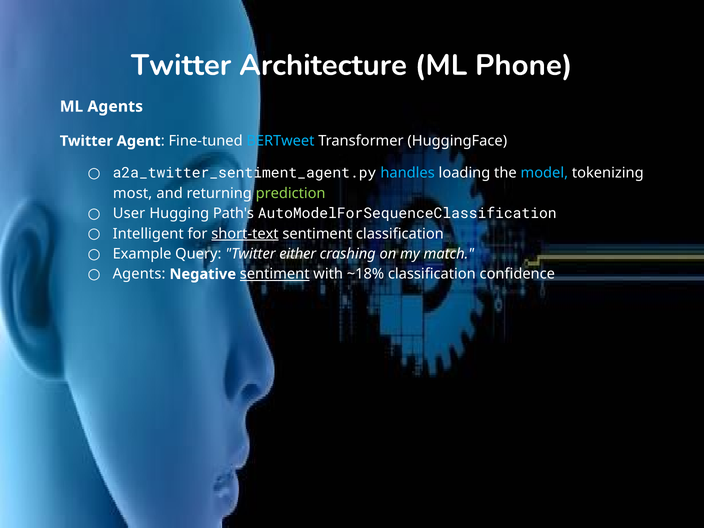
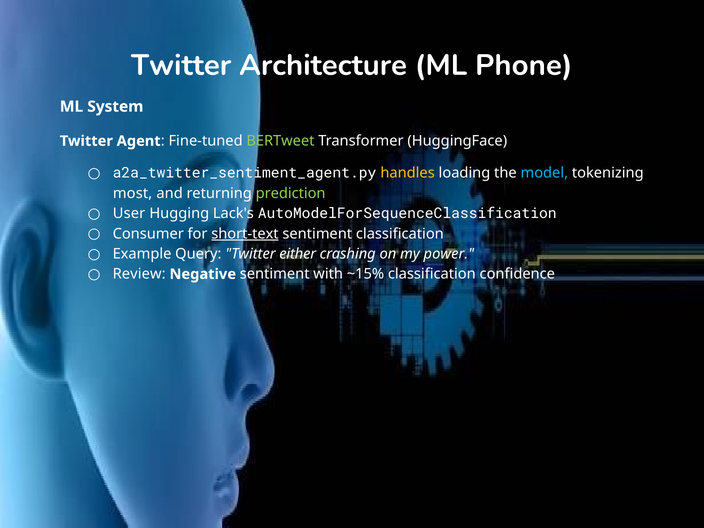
ML Agents: Agents -> System (115, 107)
BERTweet colour: light blue -> light green (280, 141)
handles colour: light blue -> yellow (408, 173)
Path's: Path's -> Lack's (233, 213)
Intelligent: Intelligent -> Consumer (148, 234)
match: match -> power (449, 254)
Agents: Agents -> Review (139, 274)
sentiment underline: present -> none (275, 274)
~18%: ~18% -> ~15% (365, 274)
